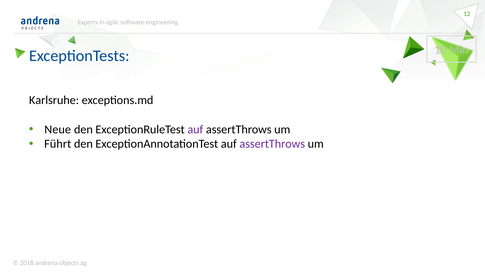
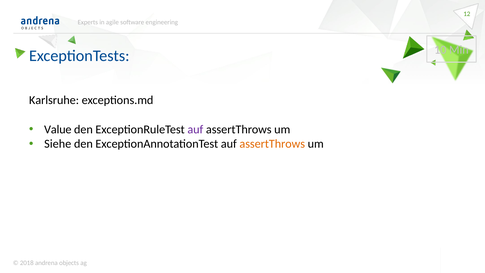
Neue: Neue -> Value (58, 129)
Führt: Führt -> Siehe (58, 144)
assertThrows colour: purple -> orange (272, 144)
